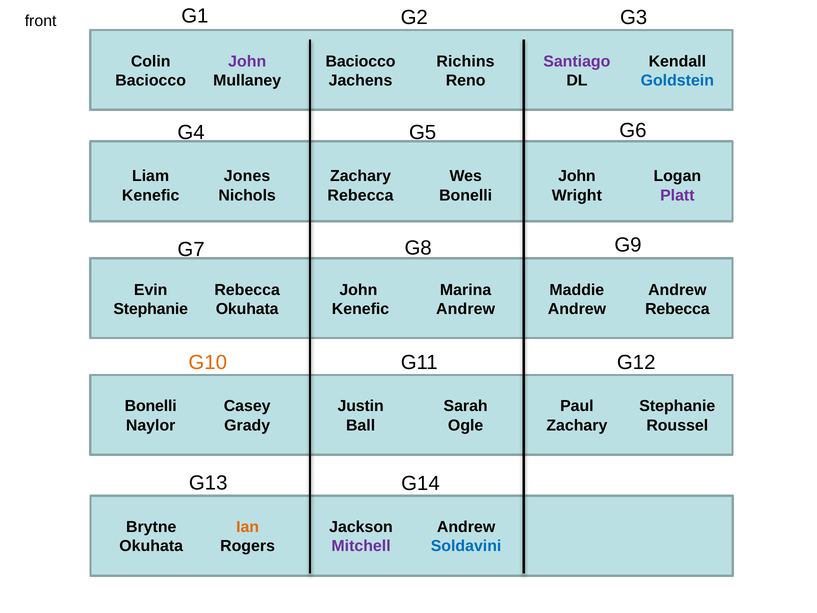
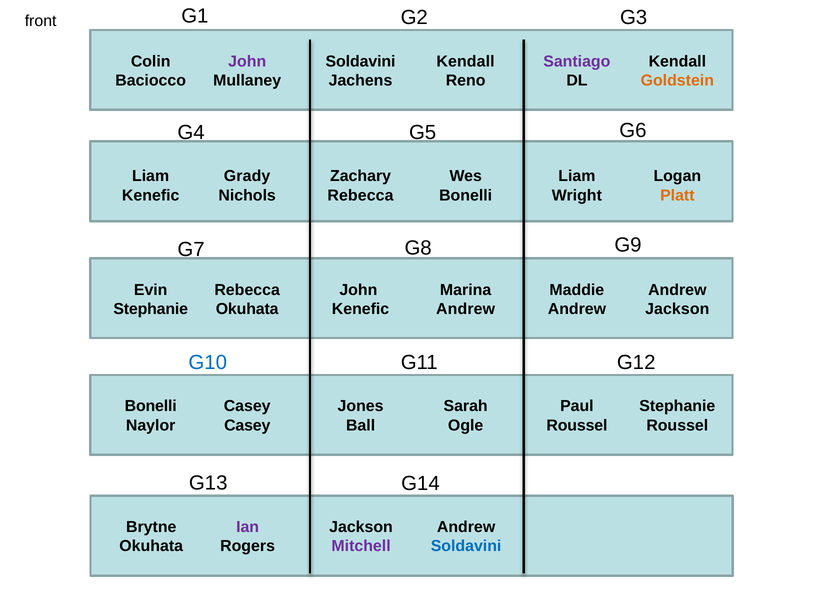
Baciocco: Baciocco -> Soldavini (361, 61)
Richins: Richins -> Kendall (466, 61)
Goldstein colour: blue -> orange (677, 81)
Jones: Jones -> Grady (247, 176)
John: John -> Liam (577, 176)
Platt colour: purple -> orange (677, 195)
Rebecca: Rebecca -> Jackson (677, 309)
G10 colour: orange -> blue (208, 362)
Justin: Justin -> Jones (361, 406)
Grady: Grady -> Casey (247, 425)
Zachary: Zachary -> Roussel (577, 425)
Ian colour: orange -> purple (248, 527)
